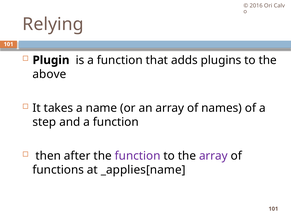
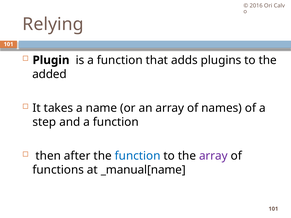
above: above -> added (50, 74)
function colour: purple -> blue (138, 156)
_applies[name: _applies[name -> _manual[name (143, 170)
